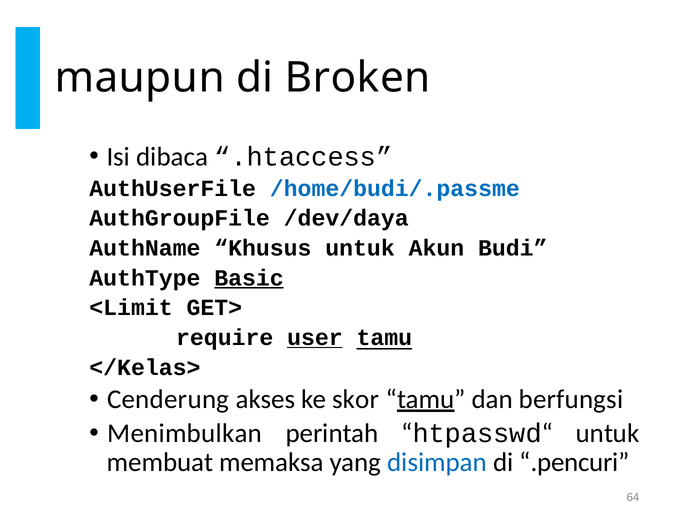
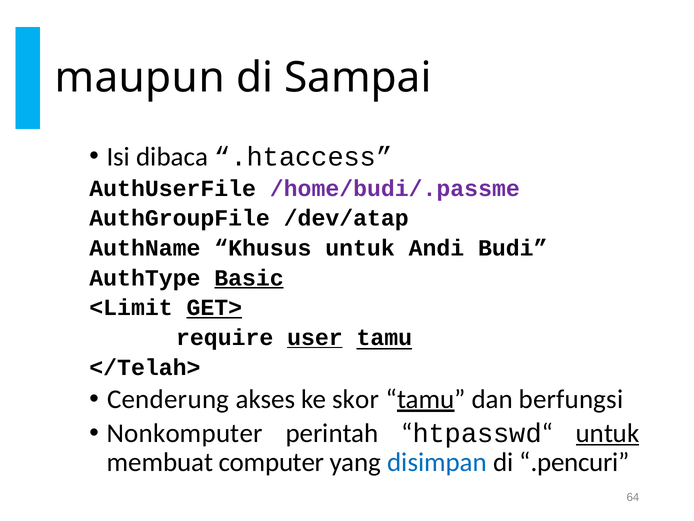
Broken: Broken -> Sampai (358, 78)
/home/budi/.passme colour: blue -> purple (395, 188)
/dev/daya: /dev/daya -> /dev/atap (346, 218)
Akun: Akun -> Andi (436, 248)
GET> underline: none -> present (214, 307)
</Kelas>: </Kelas> -> </Telah> (145, 367)
Menimbulkan: Menimbulkan -> Nonkomputer (185, 433)
untuk underline: none -> present (608, 433)
memaksa: memaksa -> computer (272, 462)
